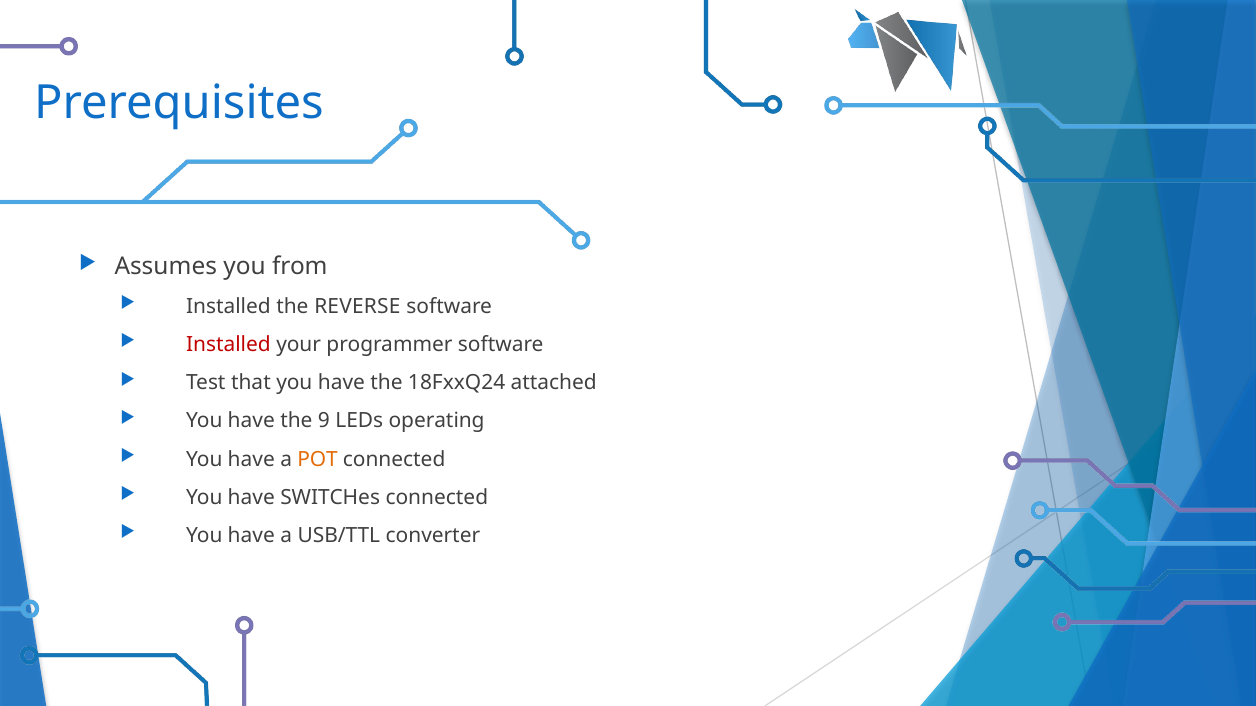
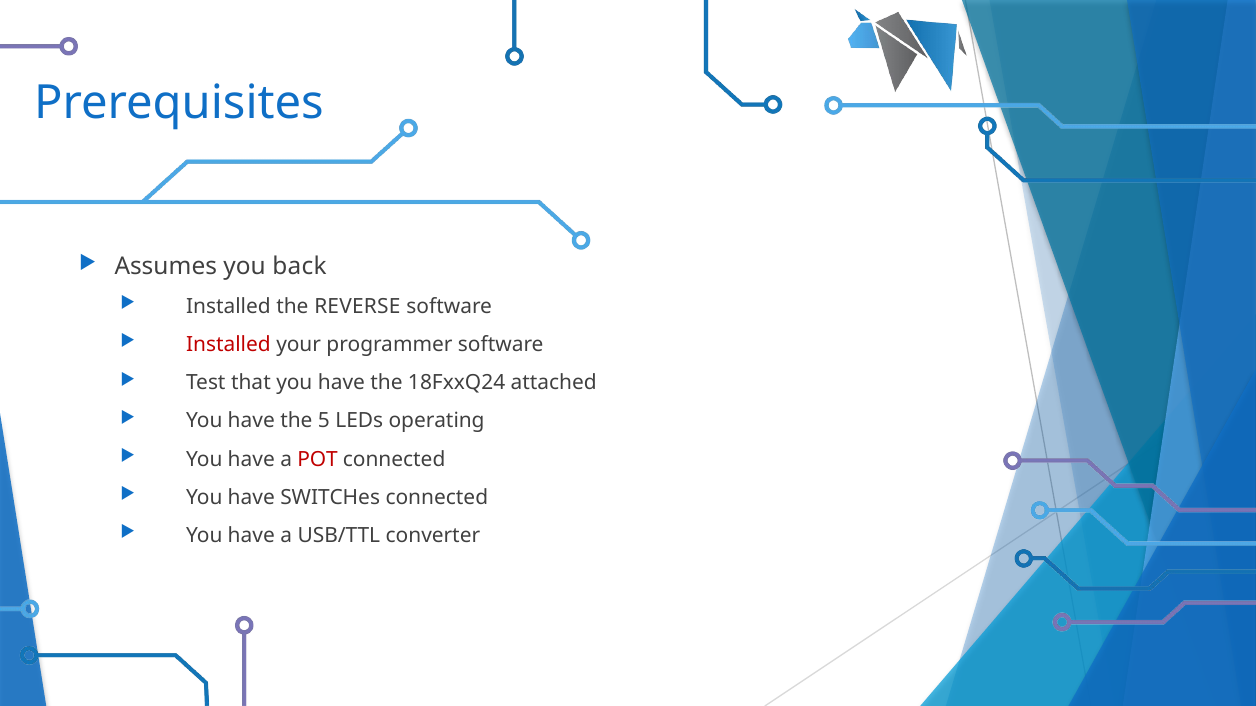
from: from -> back (300, 266)
9: 9 -> 5 (324, 421)
POT colour: orange -> red (318, 459)
